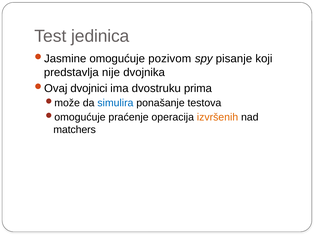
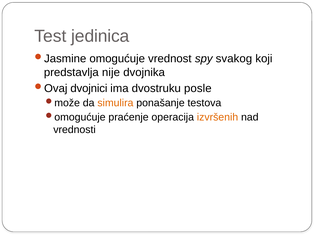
pozivom: pozivom -> vrednost (170, 59)
pisanje: pisanje -> svakog (234, 59)
prima: prima -> posle (198, 89)
simulira colour: blue -> orange (115, 103)
matchers: matchers -> vrednosti (75, 130)
